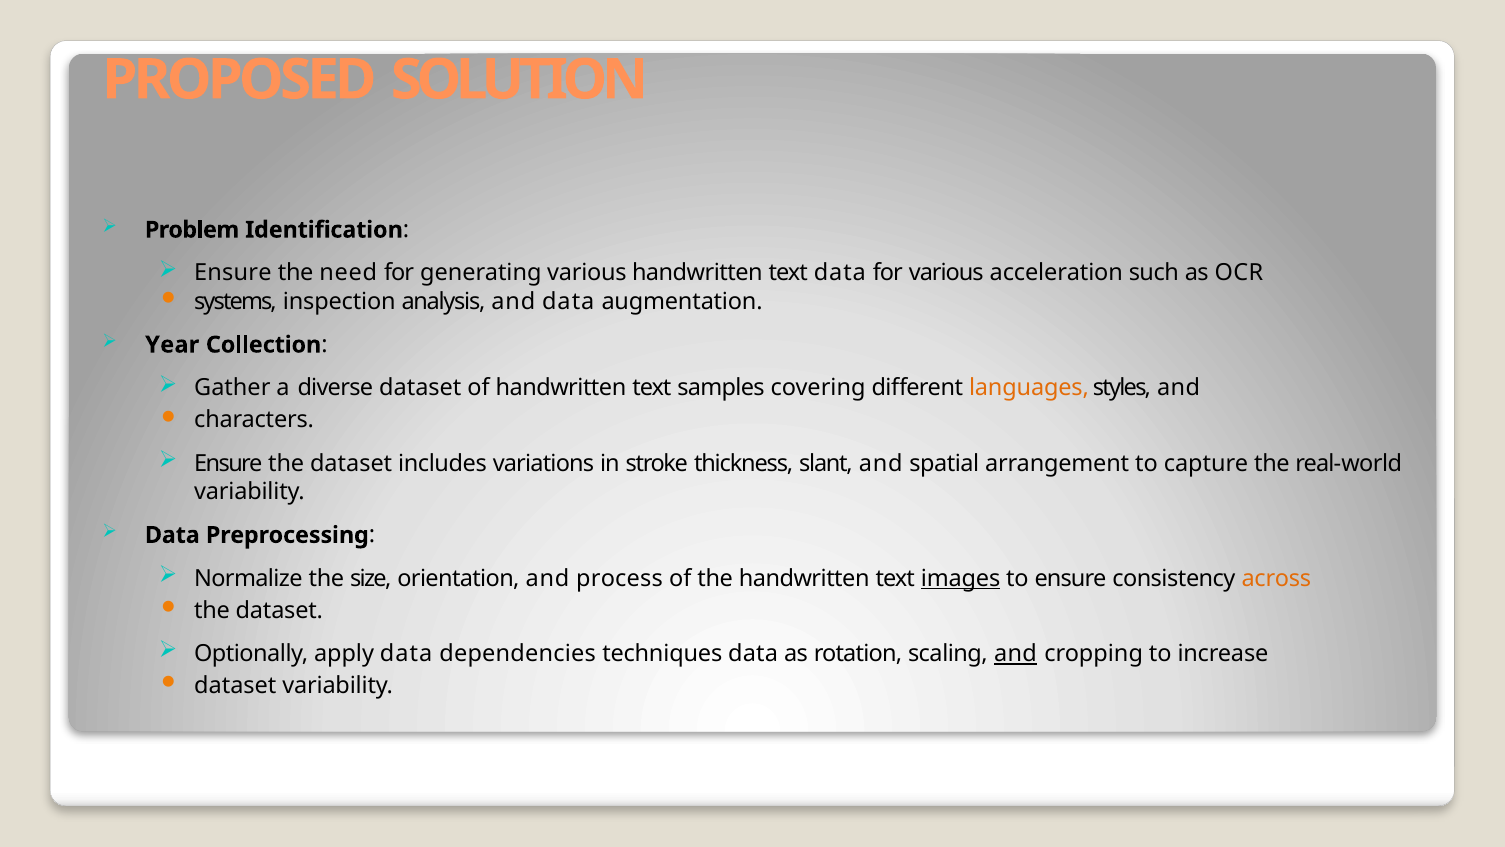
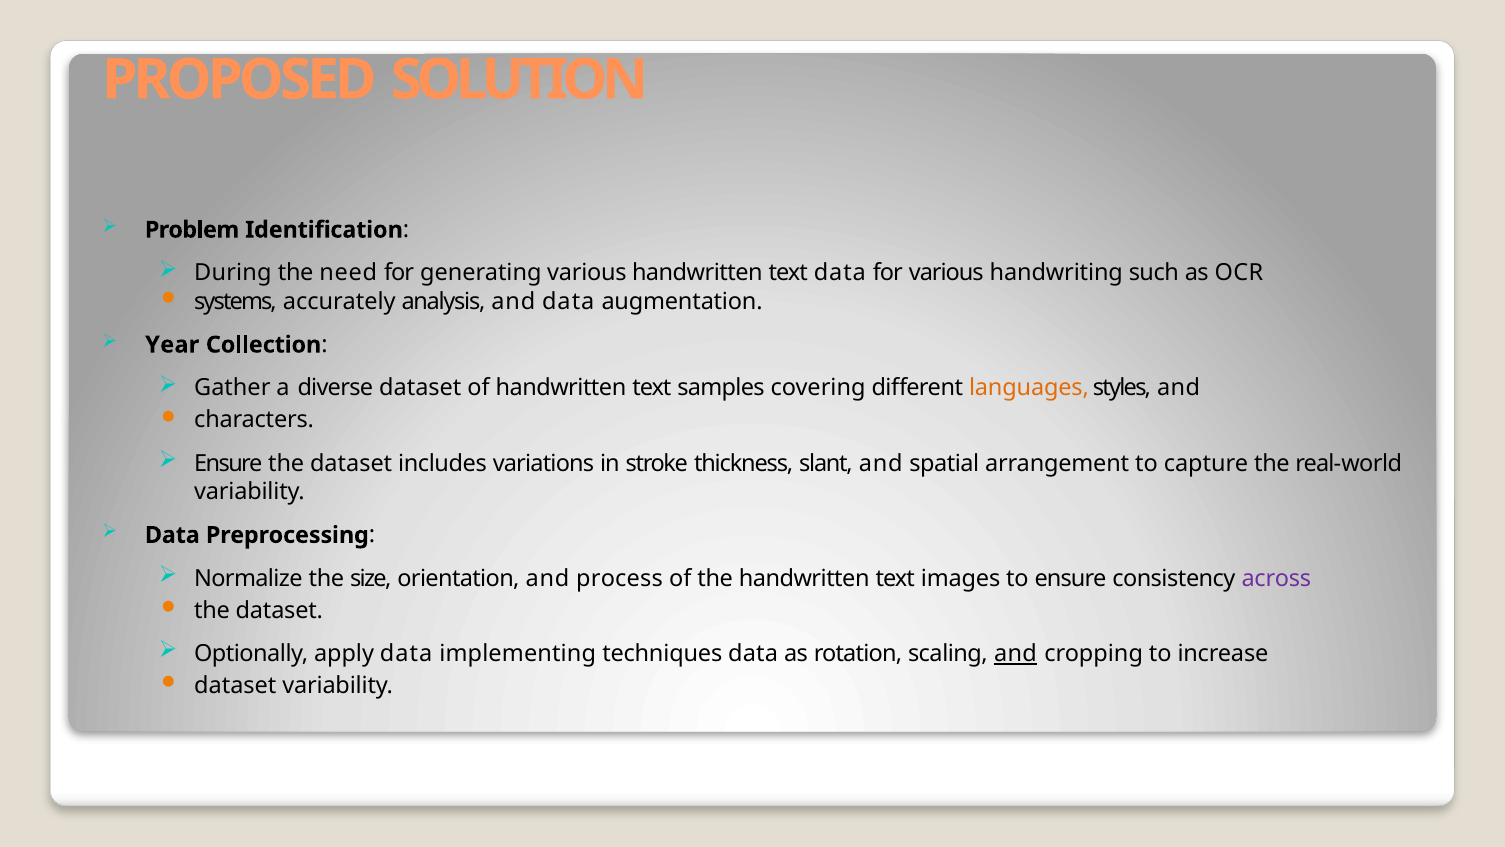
Ensure: Ensure -> During (233, 273)
acceleration: acceleration -> handwriting (1056, 273)
inspection: inspection -> accurately (339, 301)
images underline: present -> none (961, 578)
across colour: orange -> purple (1276, 578)
dependencies: dependencies -> implementing (518, 654)
